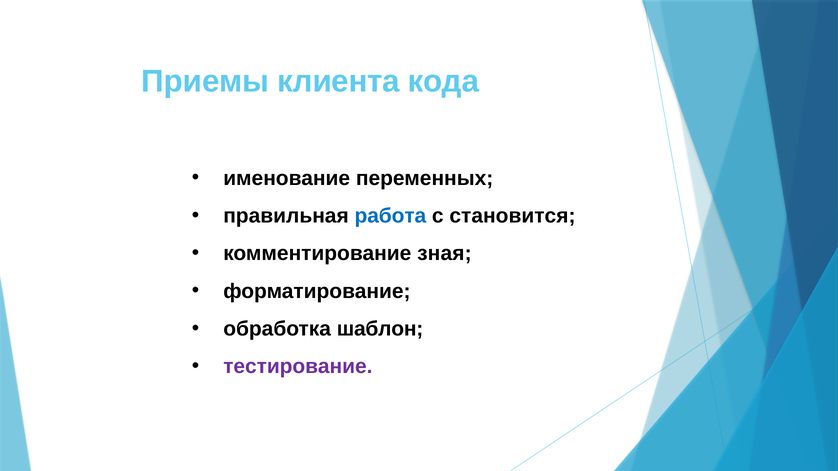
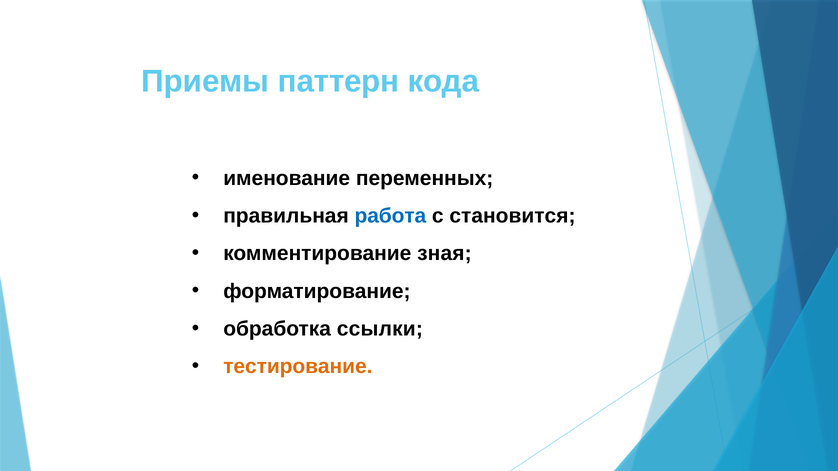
клиента: клиента -> паттерн (339, 82)
шаблон: шаблон -> ссылки (380, 329)
тестирование colour: purple -> orange (298, 367)
